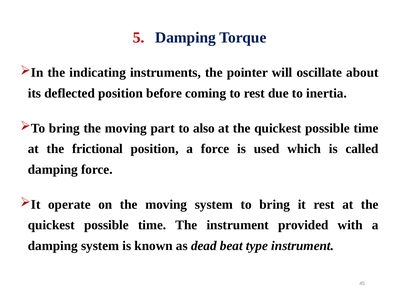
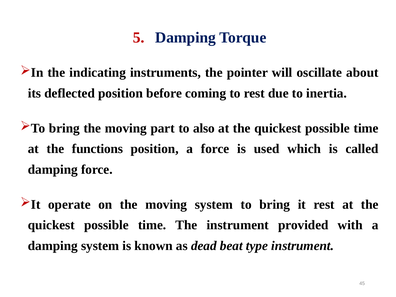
frictional: frictional -> functions (97, 149)
